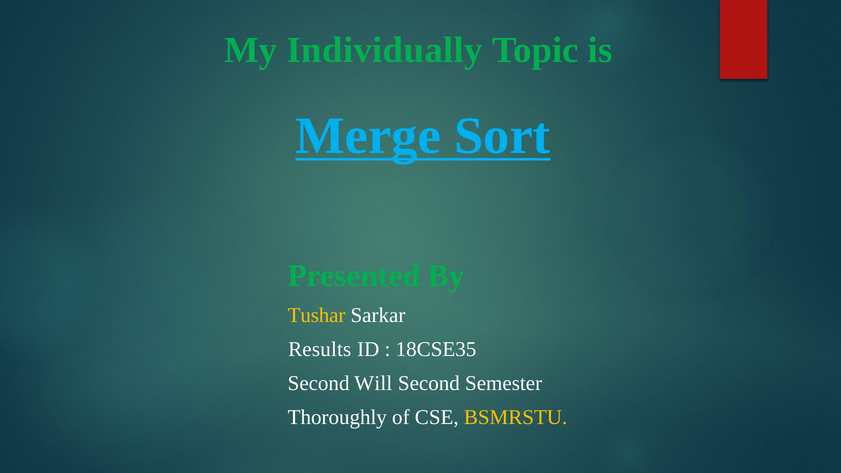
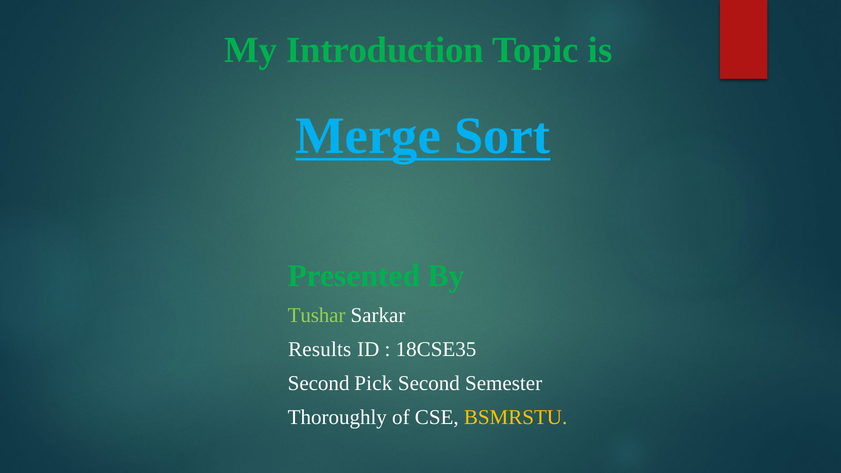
Individually: Individually -> Introduction (385, 50)
Tushar colour: yellow -> light green (317, 315)
Will: Will -> Pick (373, 383)
